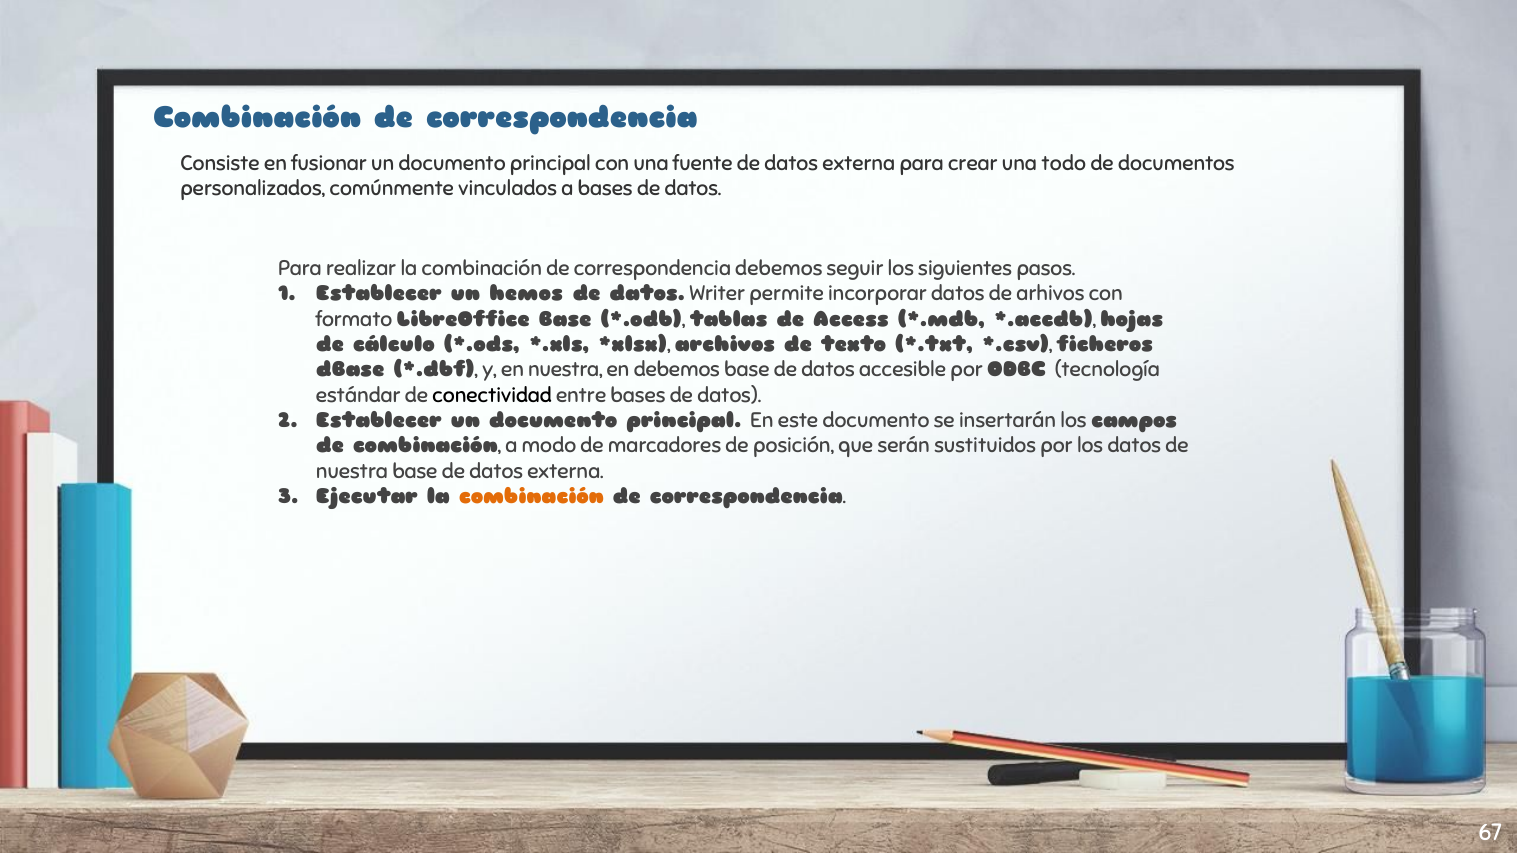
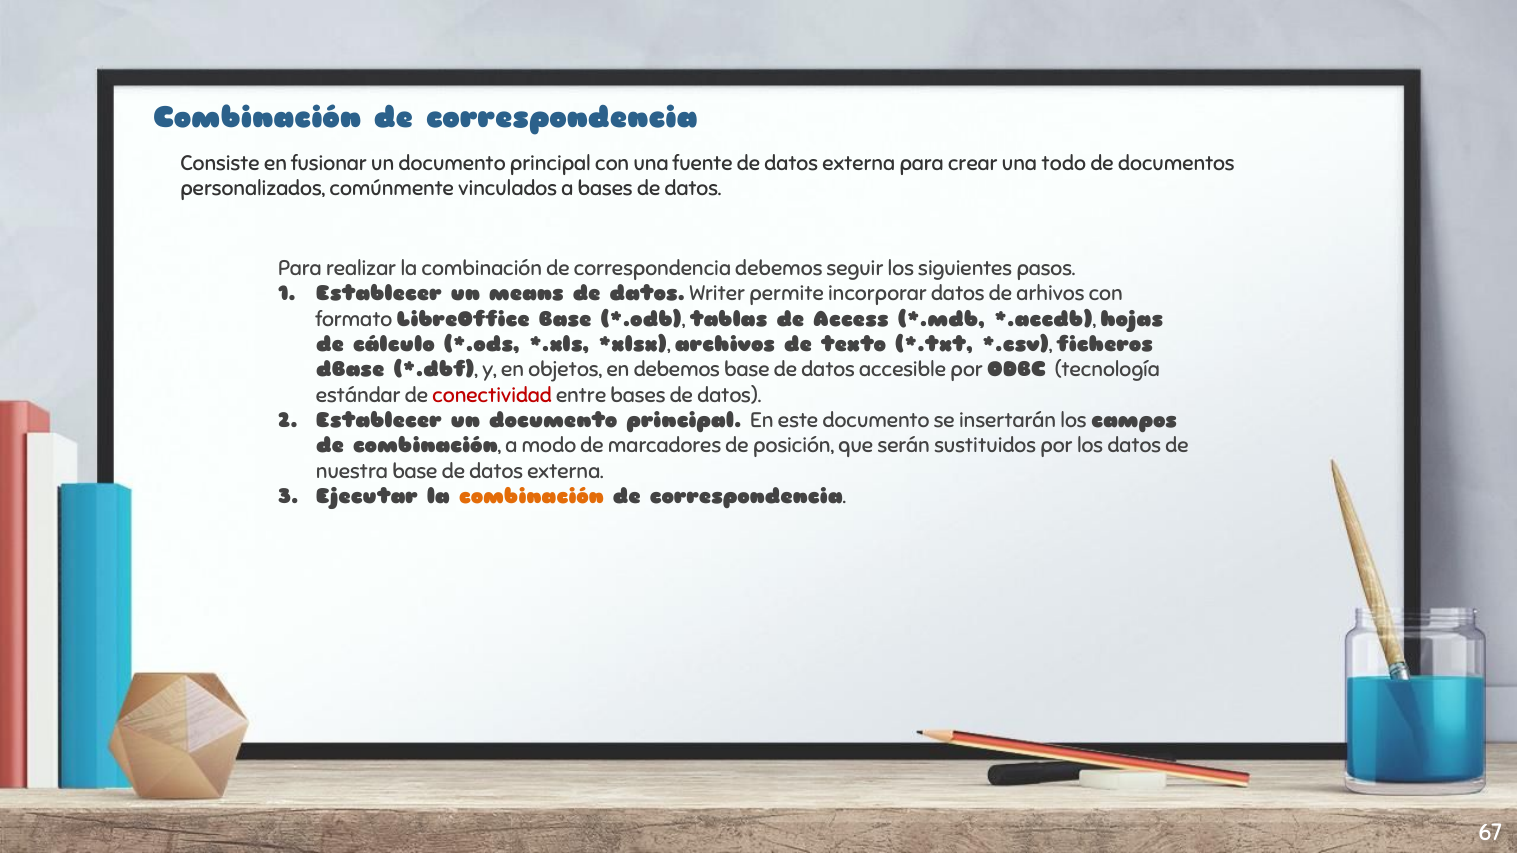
hemos: hemos -> means (526, 294)
en nuestra: nuestra -> objetos (565, 370)
conectividad colour: black -> red (492, 395)
